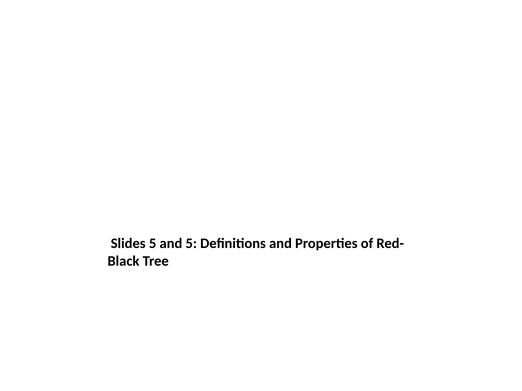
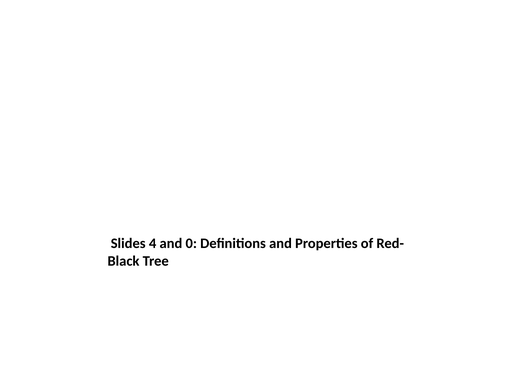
Slides 5: 5 -> 4 (153, 244)
and 5: 5 -> 0 (191, 244)
